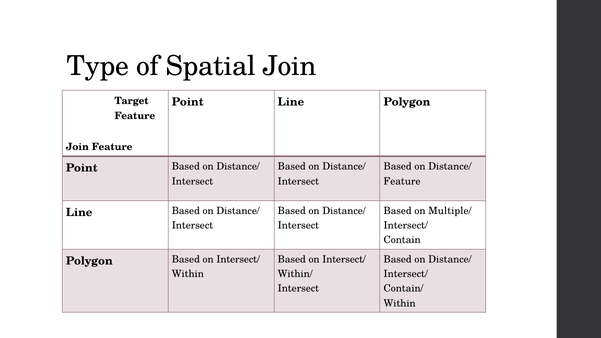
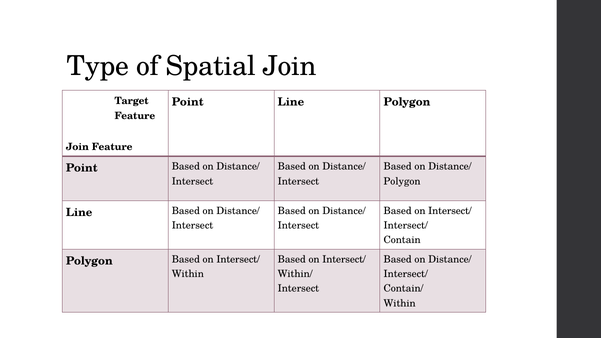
Feature: Feature -> Polygon (402, 181)
Multiple/: Multiple/ -> Intersect/ (450, 211)
